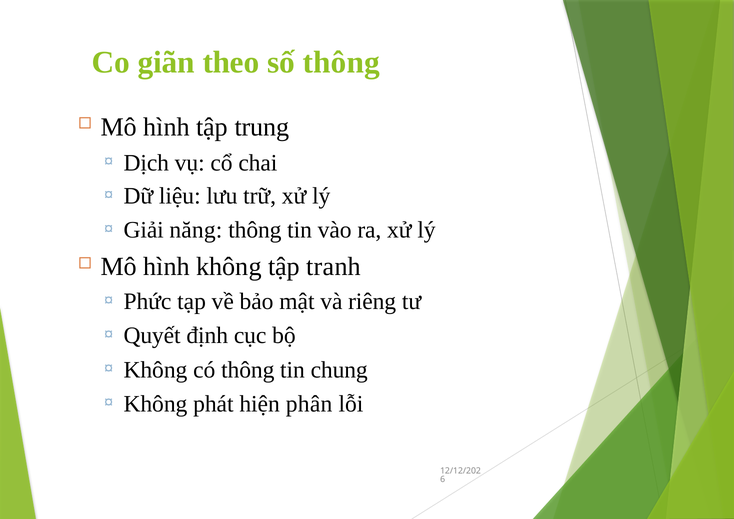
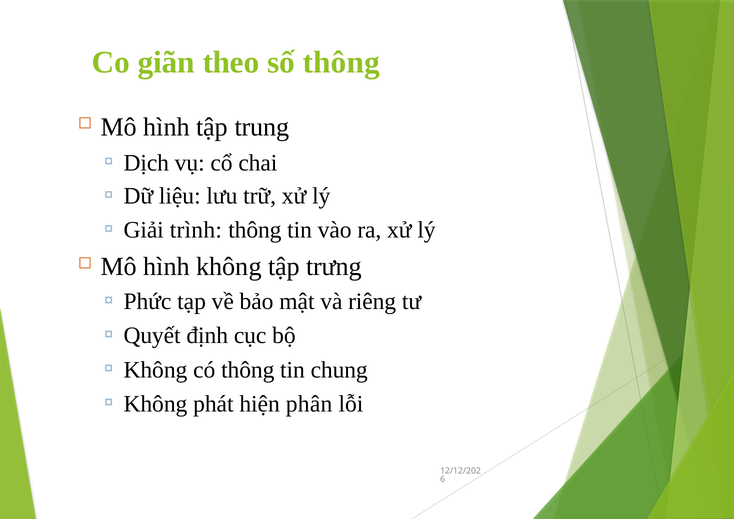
năng: năng -> trình (196, 230)
tranh: tranh -> trưng (334, 267)
